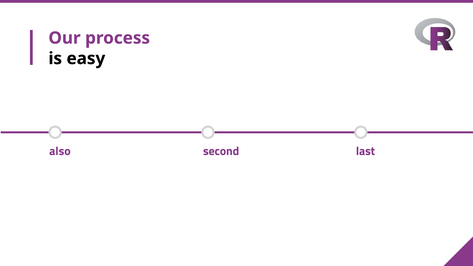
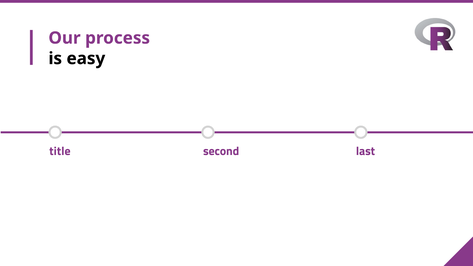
also: also -> title (60, 151)
